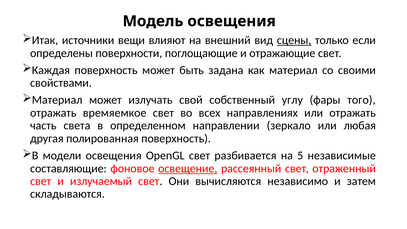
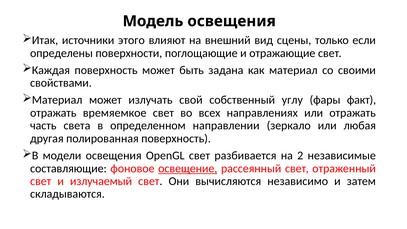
вещи: вещи -> этого (131, 40)
сцены underline: present -> none (294, 40)
того: того -> факт (362, 100)
5: 5 -> 2 (300, 156)
